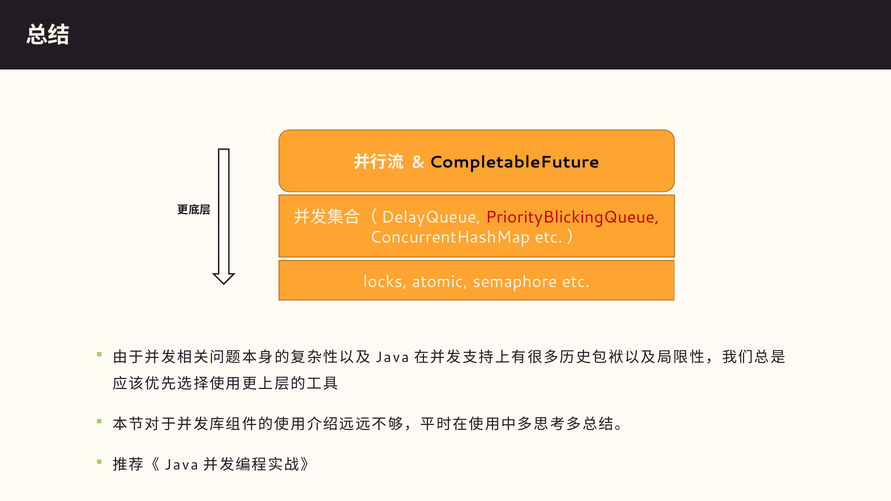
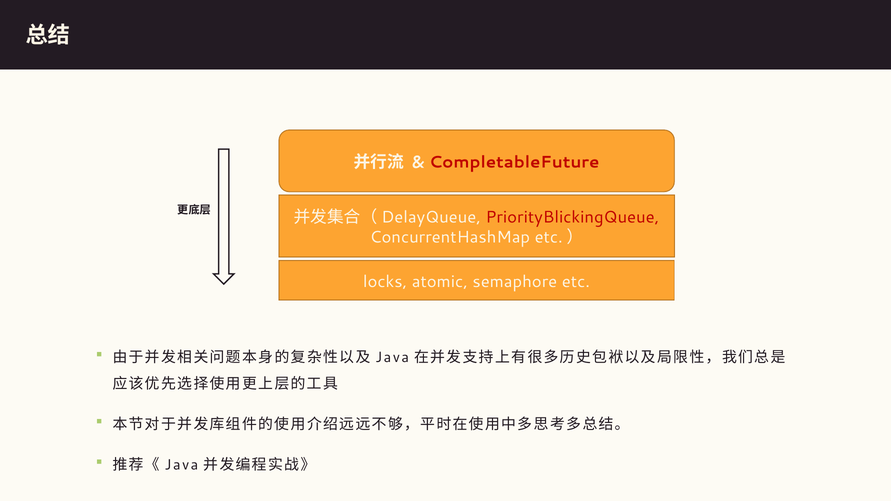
CompletableFuture colour: black -> red (514, 162)
